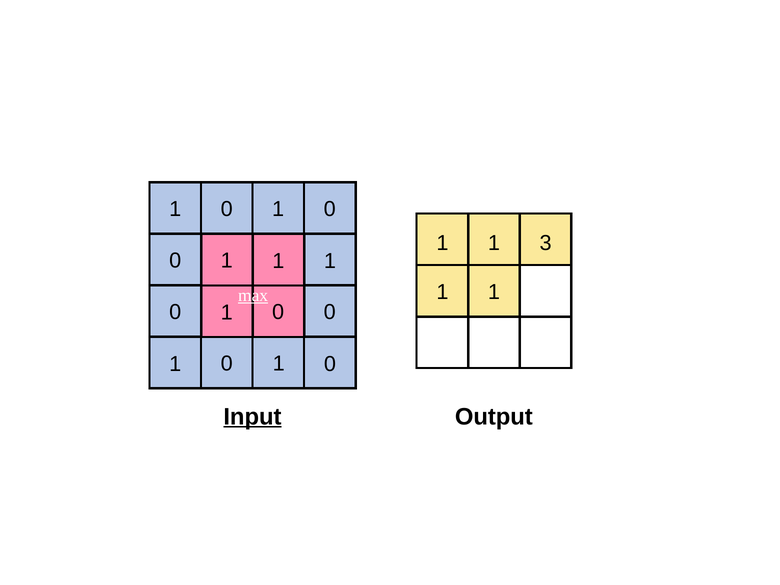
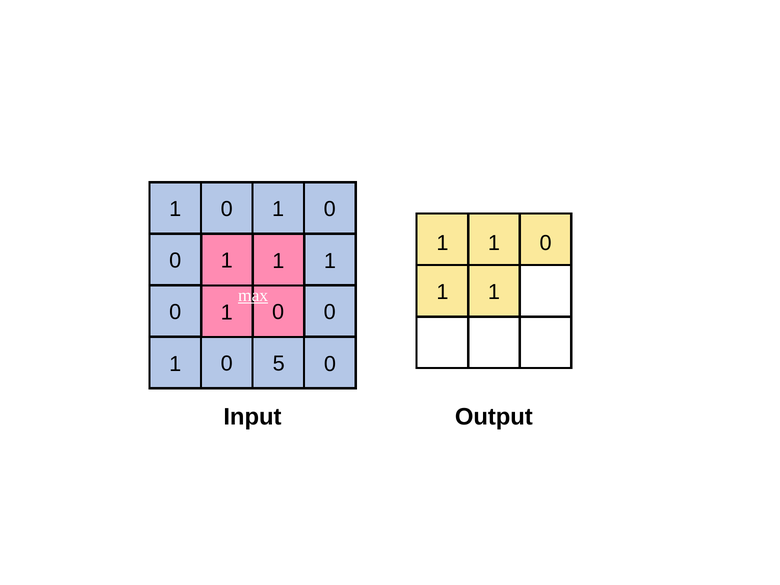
3: 3 -> 0 (546, 243)
1: 1 -> 5 (279, 364)
Input underline: present -> none (252, 417)
